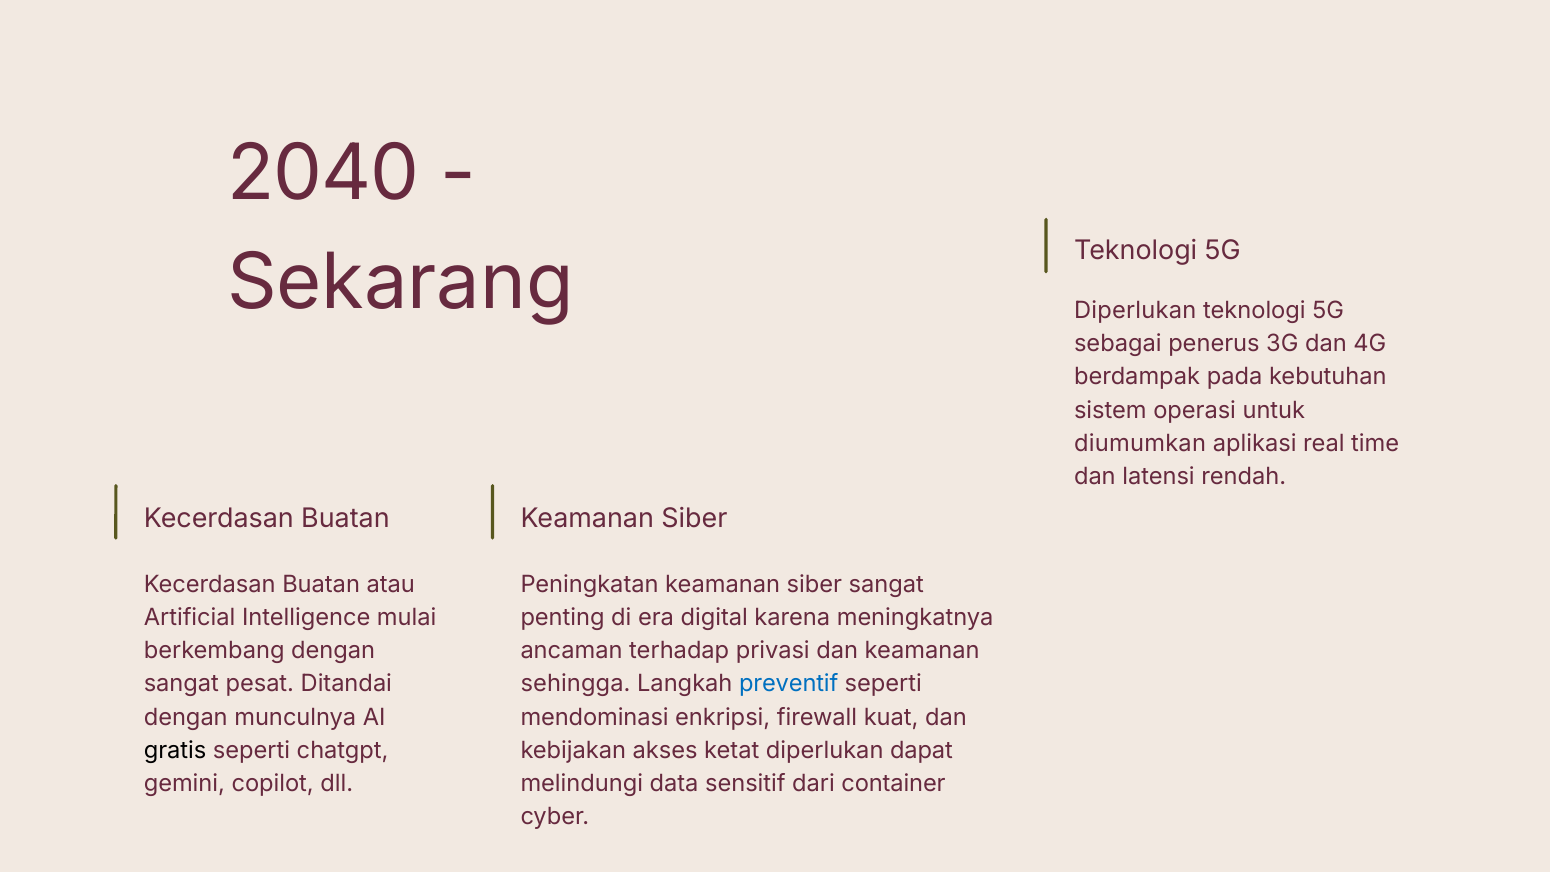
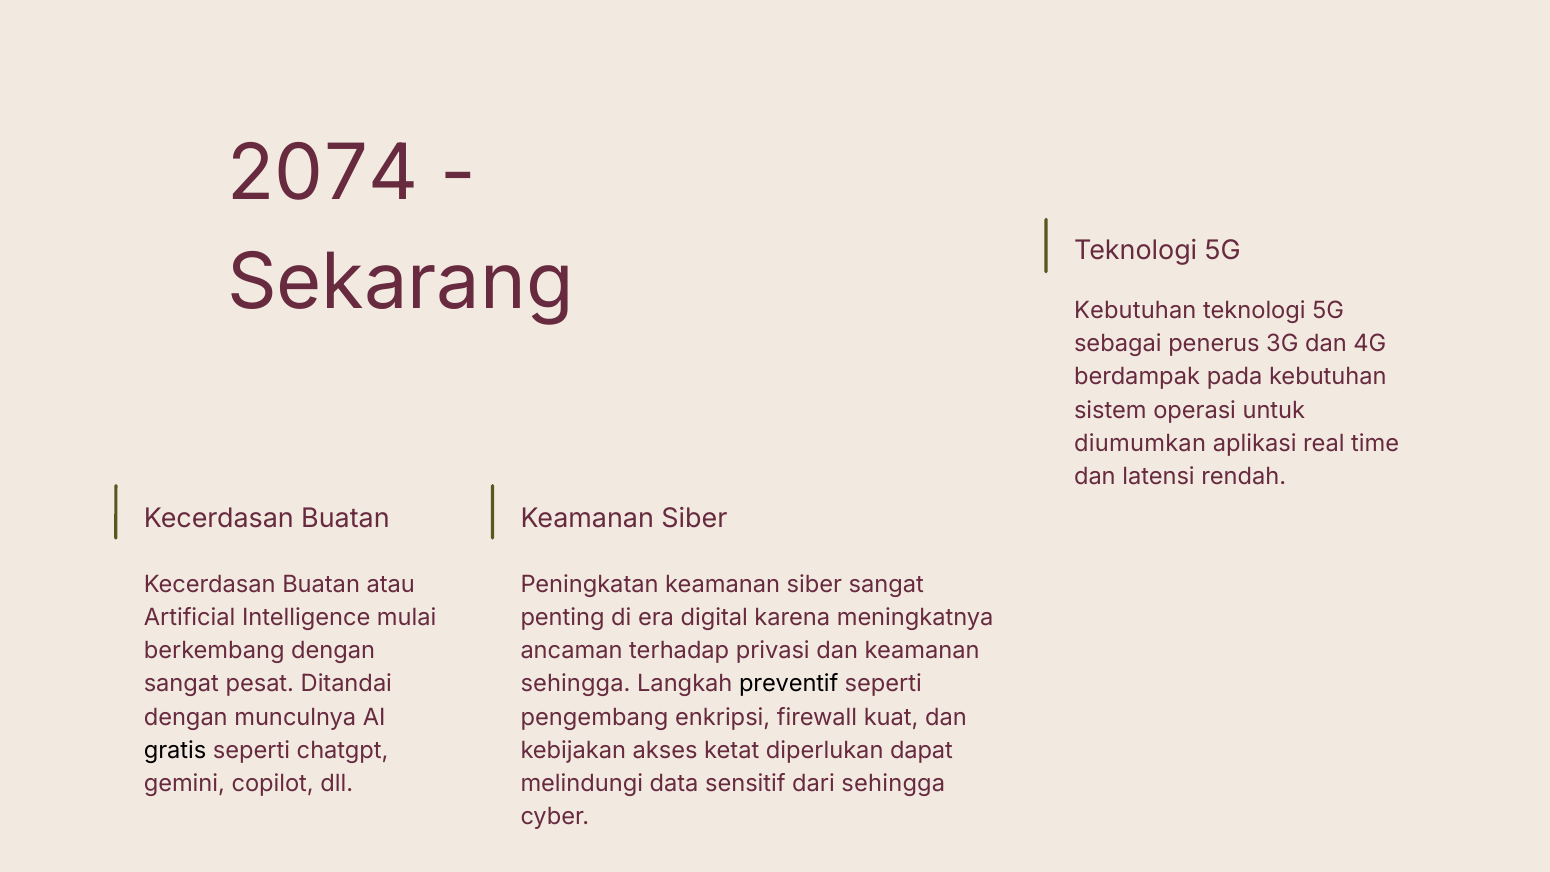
2040: 2040 -> 2074 (323, 174)
Diperlukan: Diperlukan -> Kebutuhan (1135, 311)
preventif colour: blue -> black (789, 684)
mendominasi: mendominasi -> pengembang (595, 717)
dari container: container -> sehingga (893, 784)
